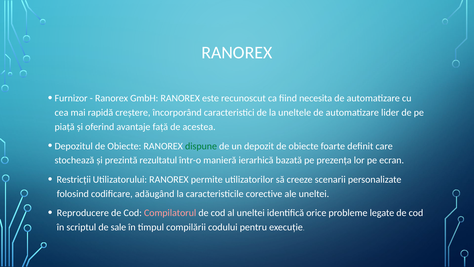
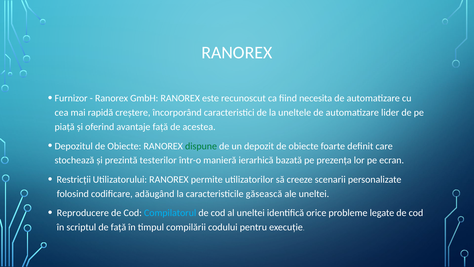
rezultatul: rezultatul -> testerilor (158, 160)
corective: corective -> găsească (264, 194)
Compilatorul colour: pink -> light blue (170, 213)
de sale: sale -> față (118, 227)
